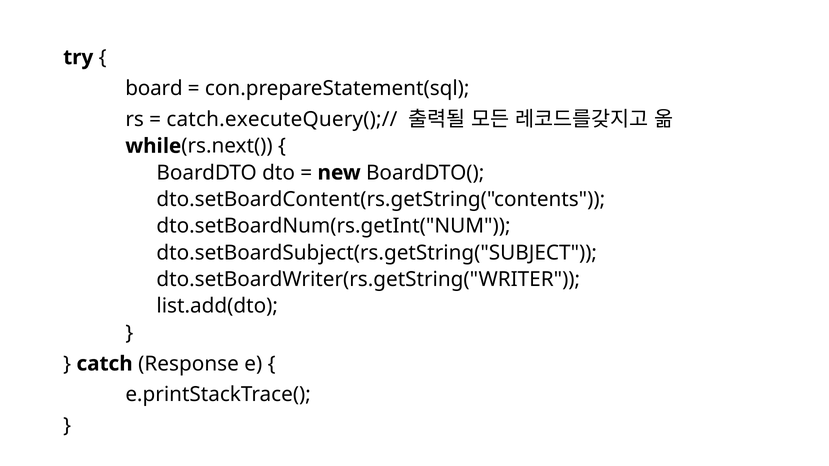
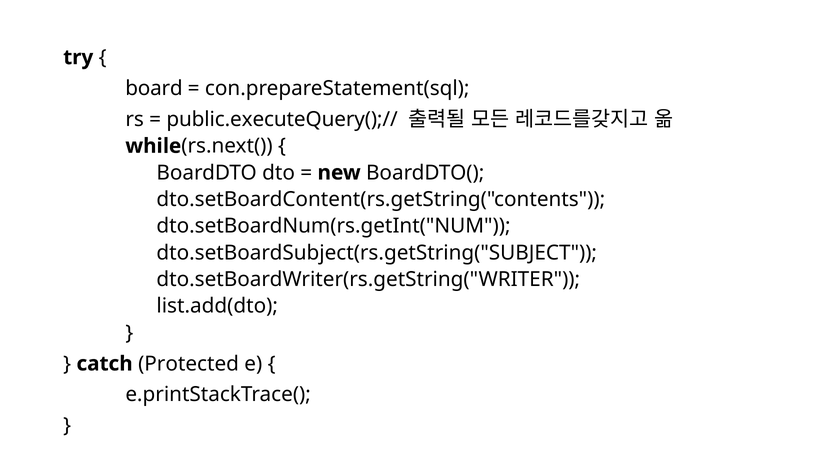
catch.executeQuery();//: catch.executeQuery();// -> public.executeQuery();// (282, 119)
Response: Response -> Protected (189, 364)
